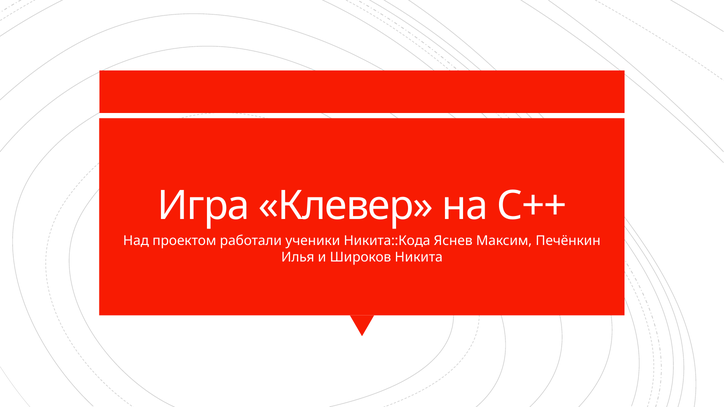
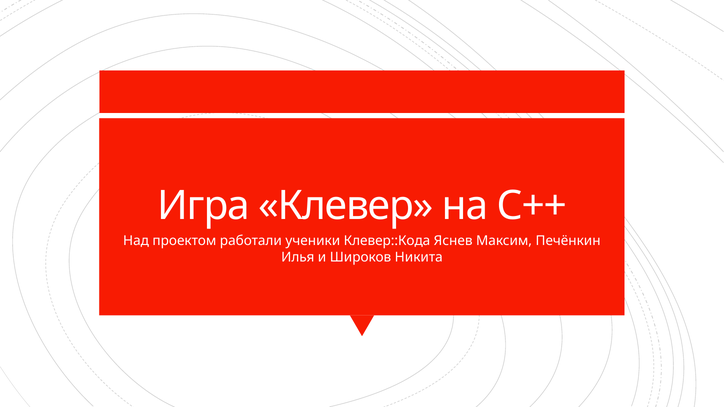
Никита::Кода: Никита::Кода -> Клевер::Кода (387, 241)
